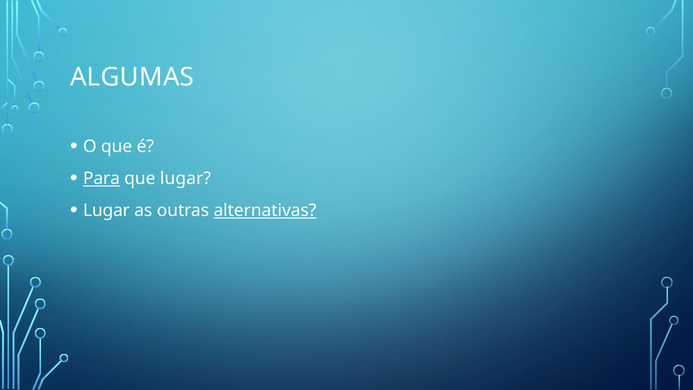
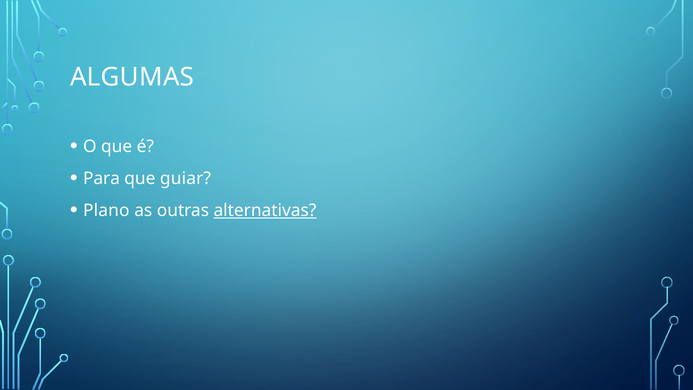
Para underline: present -> none (101, 178)
que lugar: lugar -> guiar (185, 178)
Lugar: Lugar -> Plano (106, 211)
